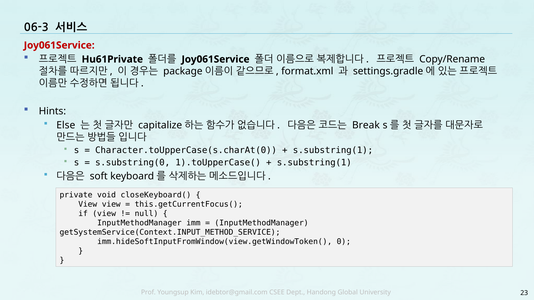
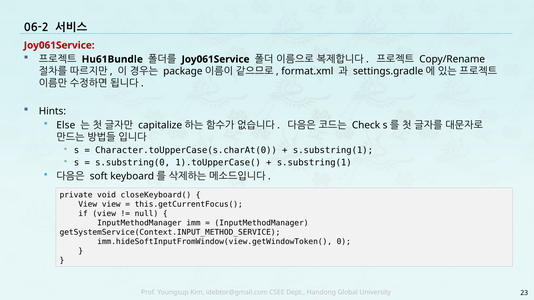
06-3: 06-3 -> 06-2 (36, 27)
Hu61Private: Hu61Private -> Hu61Bundle (112, 59)
Break: Break -> Check (366, 125)
